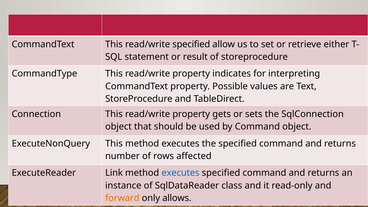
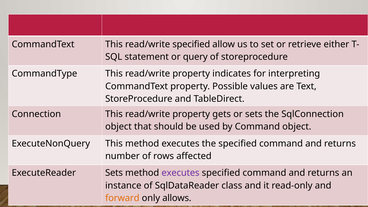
result: result -> query (195, 57)
ExecuteReader Link: Link -> Sets (114, 173)
executes colour: blue -> purple (181, 173)
